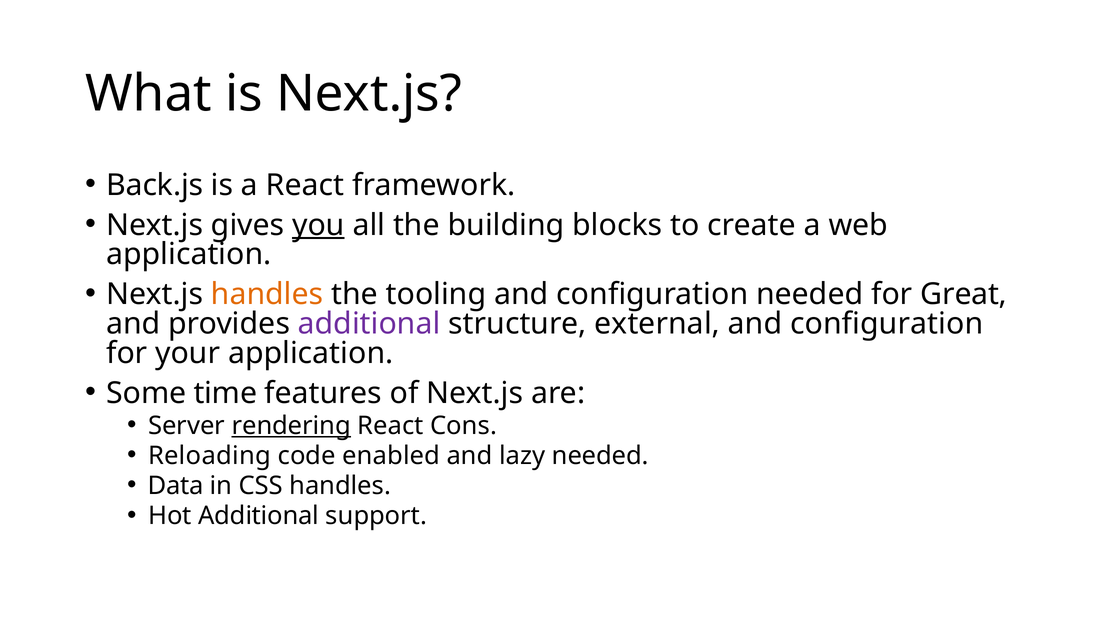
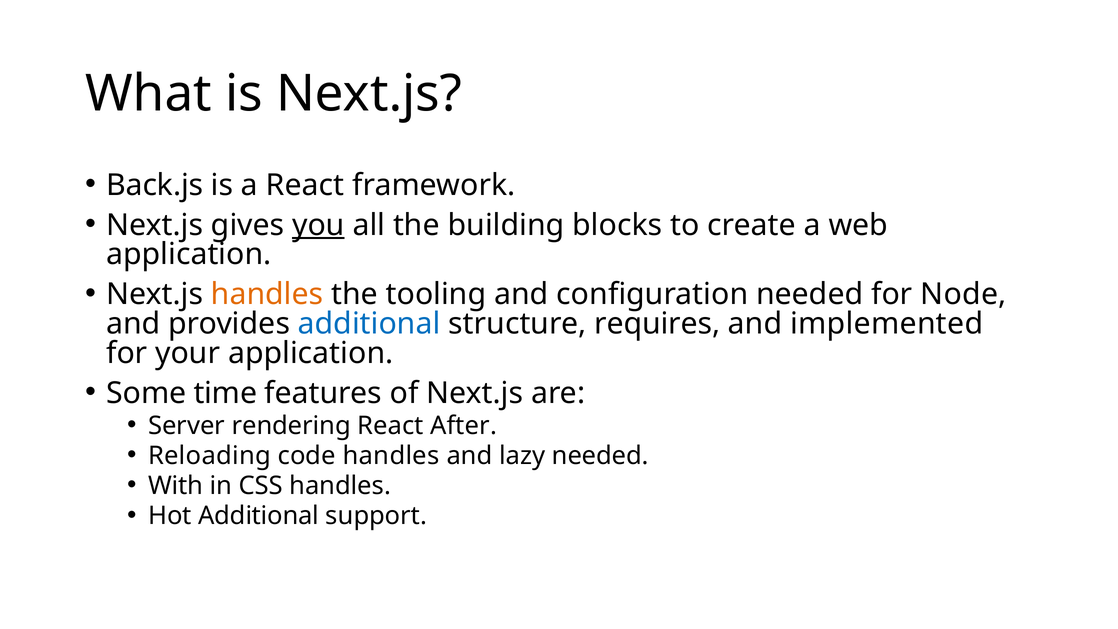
Great: Great -> Node (963, 294)
additional colour: purple -> blue (369, 324)
external: external -> requires (657, 324)
configuration: configuration -> implemented (887, 324)
rendering underline: present -> none (291, 426)
Cons: Cons -> After (463, 426)
code enabled: enabled -> handles (391, 456)
Data: Data -> With (176, 486)
